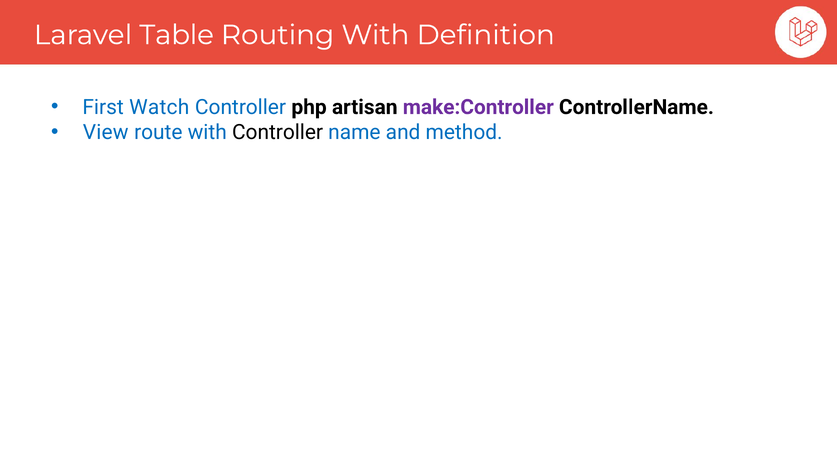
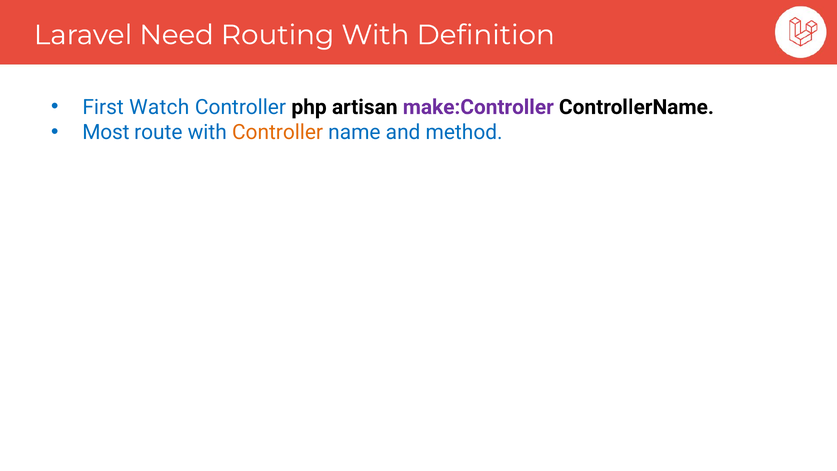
Table: Table -> Need (177, 35)
View: View -> Most (106, 132)
Controller colour: black -> orange (278, 132)
